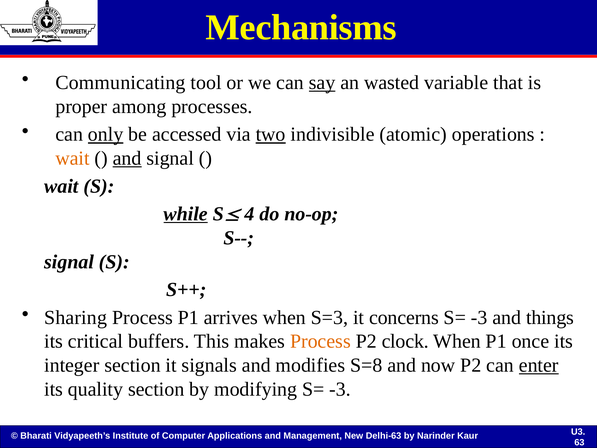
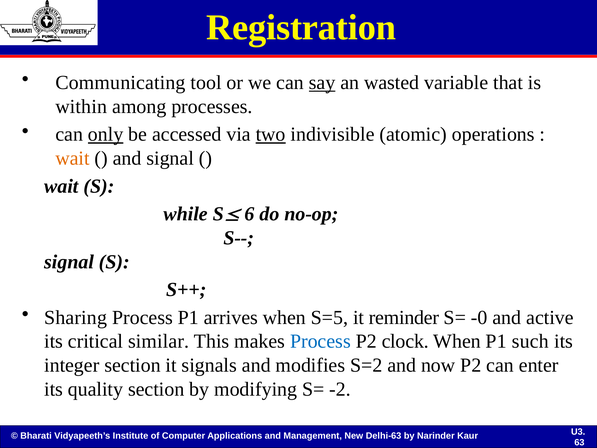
Mechanisms: Mechanisms -> Registration (301, 27)
proper: proper -> within (81, 106)
and underline: present -> none (127, 158)
while underline: present -> none (186, 214)
4: 4 -> 6 (250, 214)
S=3: S=3 -> S=5 (329, 317)
concerns: concerns -> reminder (404, 317)
-3: -3 -> -0 (479, 317)
things: things -> active (550, 317)
buffers: buffers -> similar (159, 341)
Process colour: orange -> blue (320, 341)
once: once -> such (530, 341)
S=8: S=8 -> S=2 (366, 365)
enter underline: present -> none (539, 365)
modifying S= -3: -3 -> -2 (340, 389)
